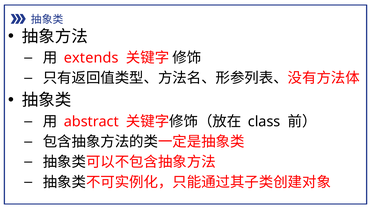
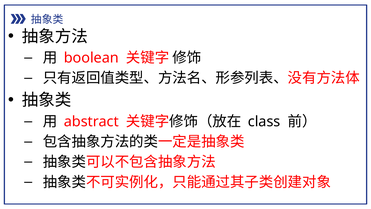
extends: extends -> boolean (91, 58)
